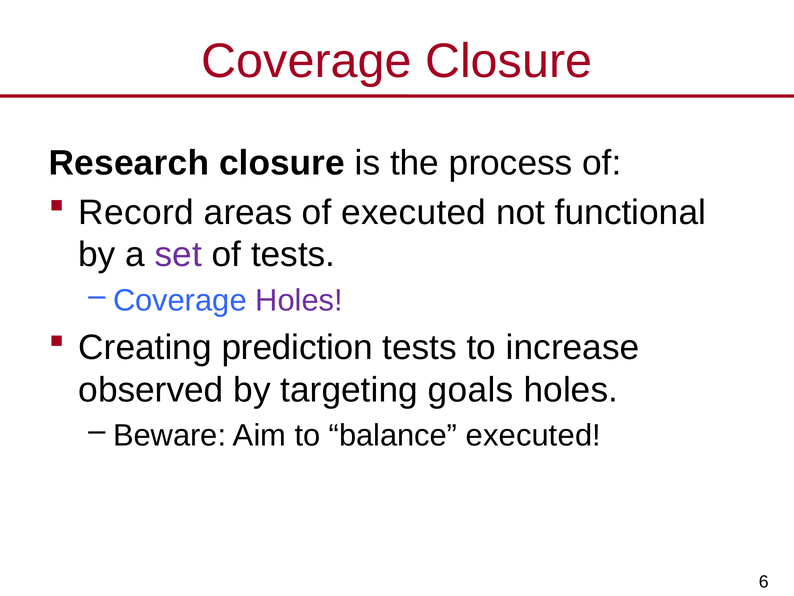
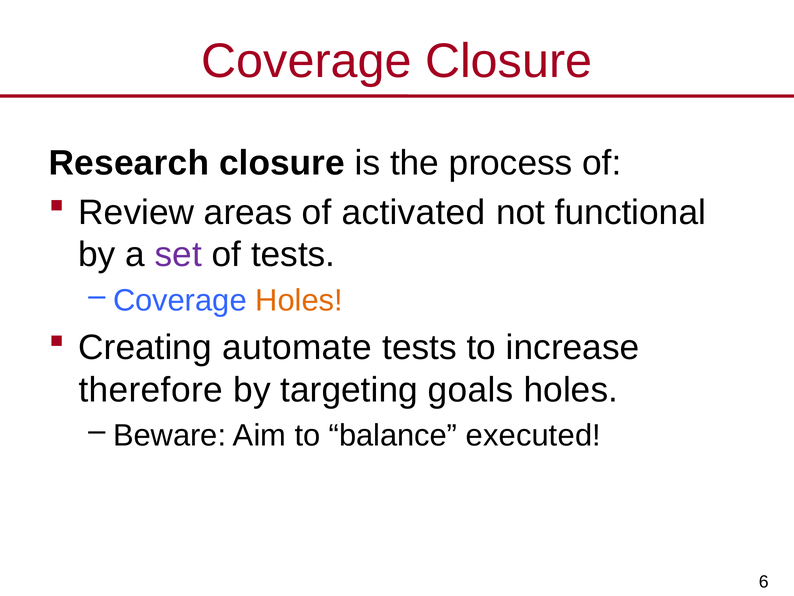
Record: Record -> Review (136, 212)
of executed: executed -> activated (414, 212)
Holes colour: purple -> orange (299, 300)
prediction: prediction -> automate (297, 347)
observed: observed -> therefore (151, 390)
